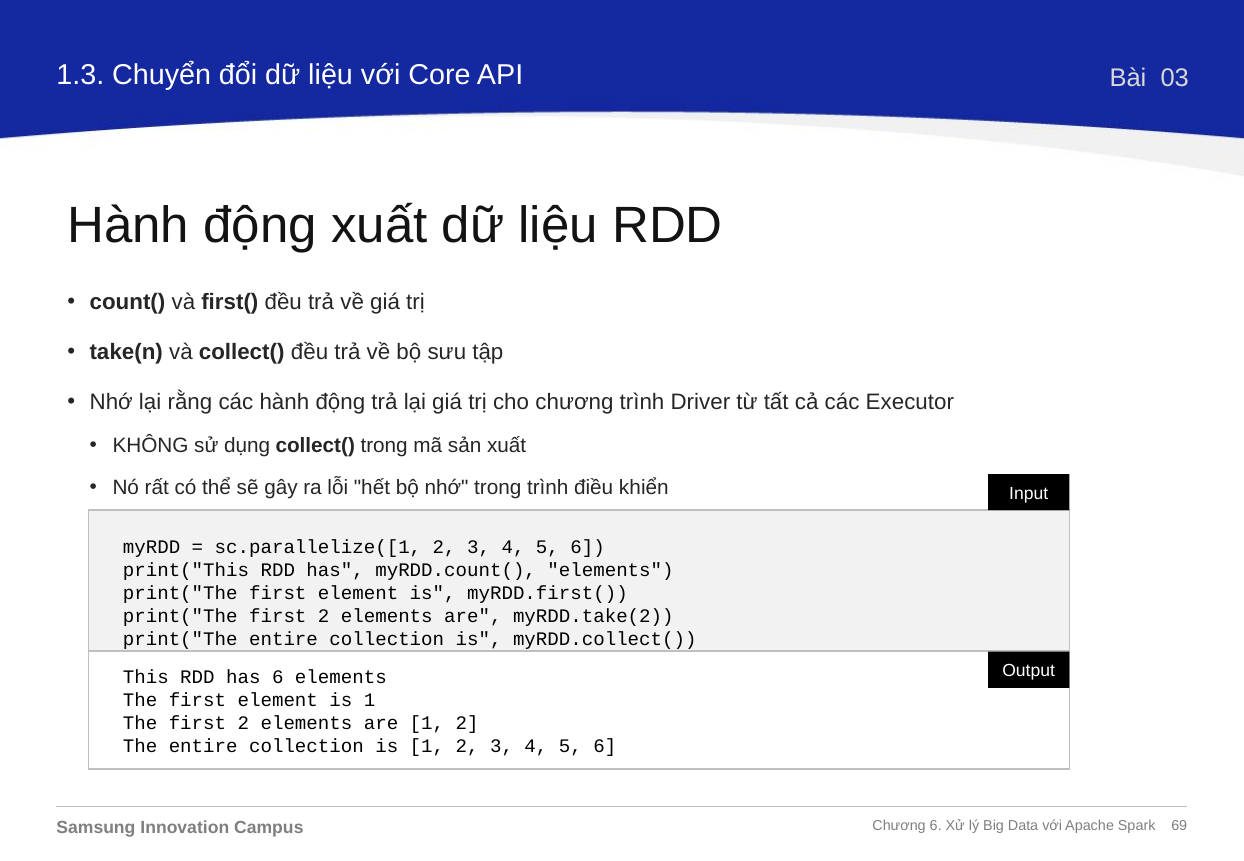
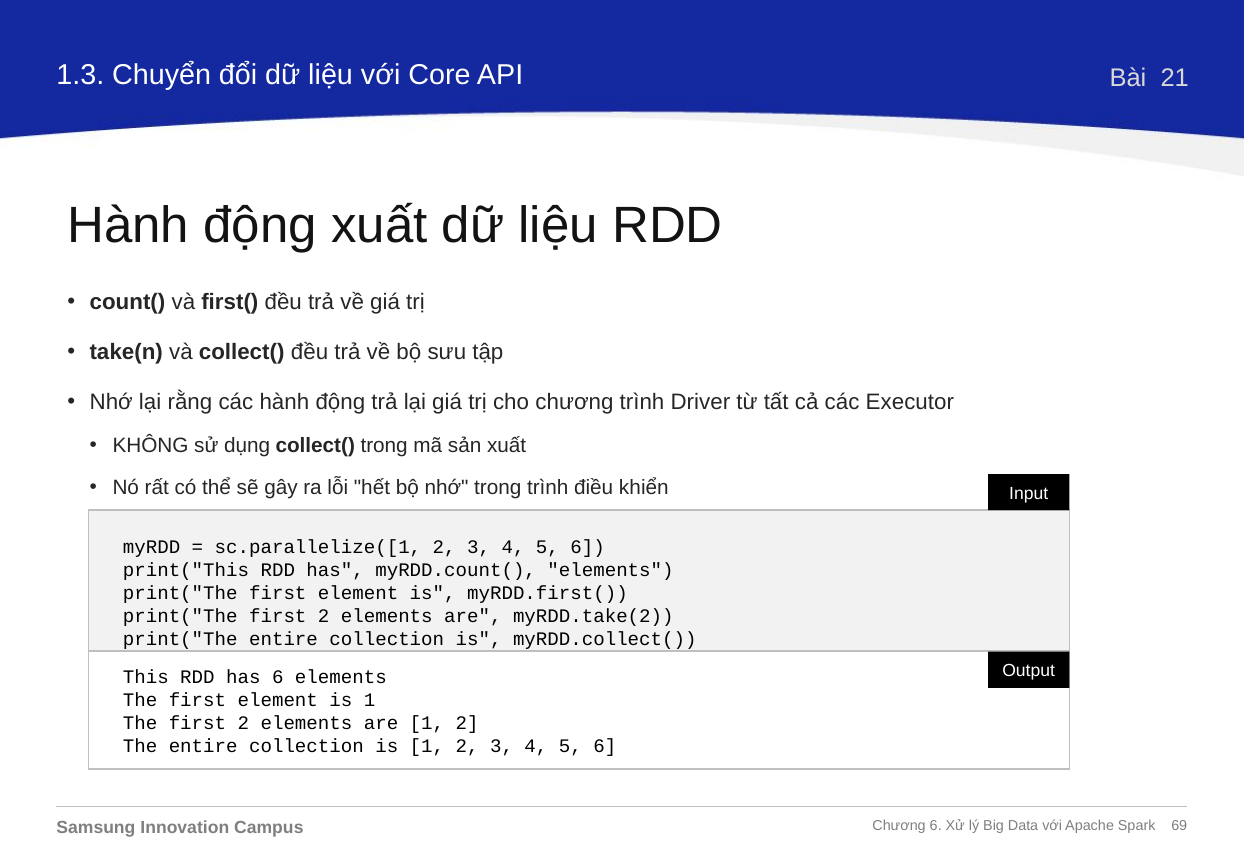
03: 03 -> 21 (1175, 78)
